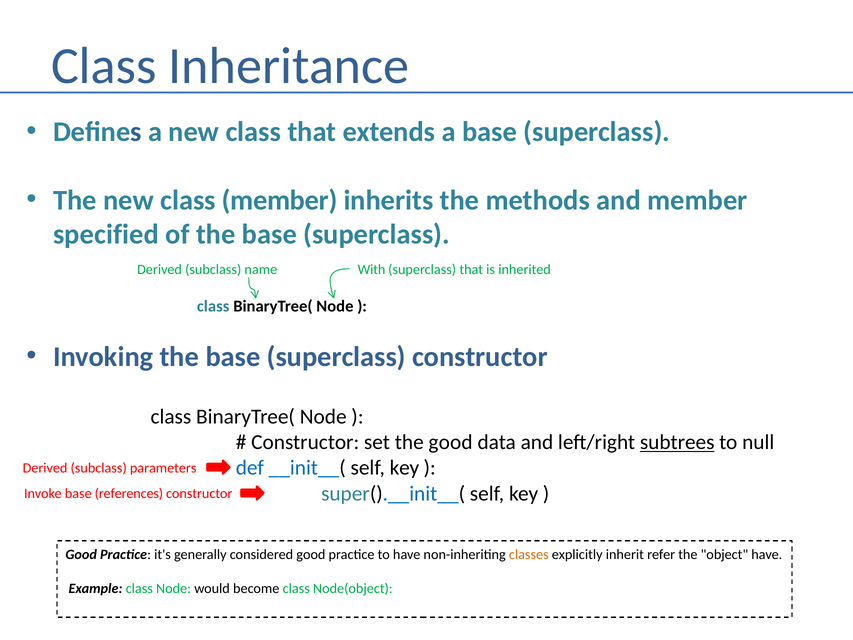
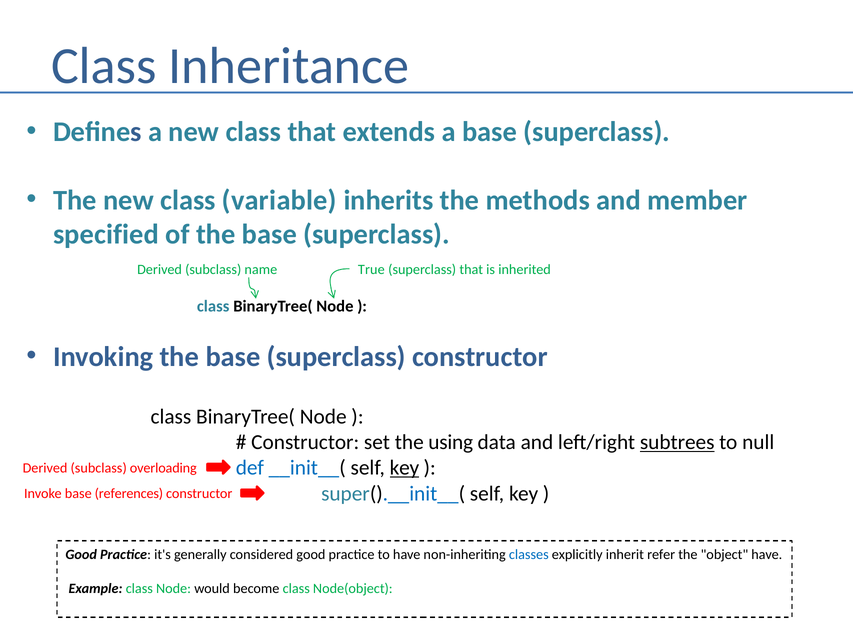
class member: member -> variable (279, 200)
With: With -> True (371, 270)
the good: good -> using (451, 442)
key underline: none -> present (404, 468)
parameters: parameters -> overloading (163, 468)
classes colour: orange -> blue (529, 554)
